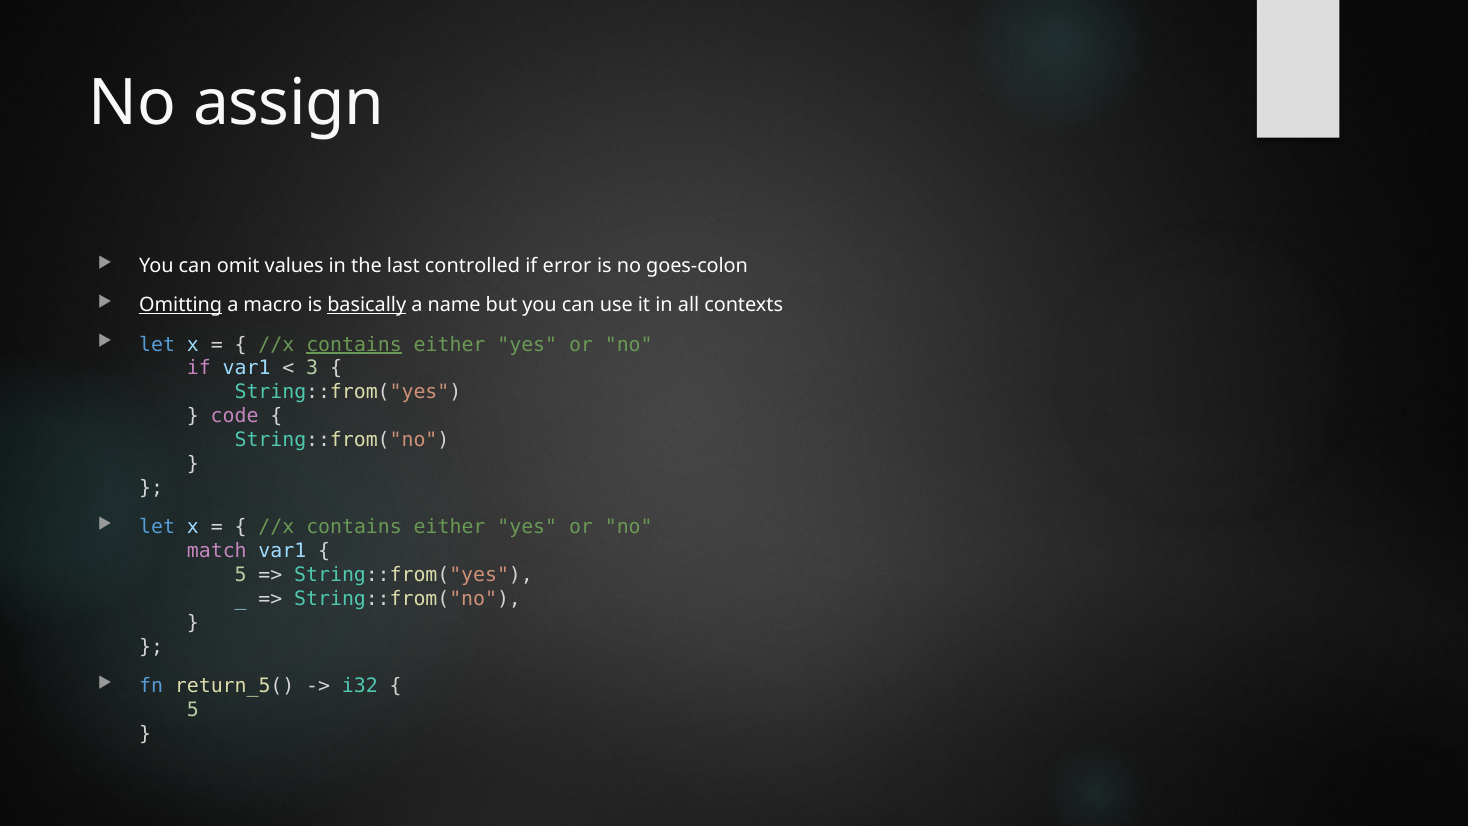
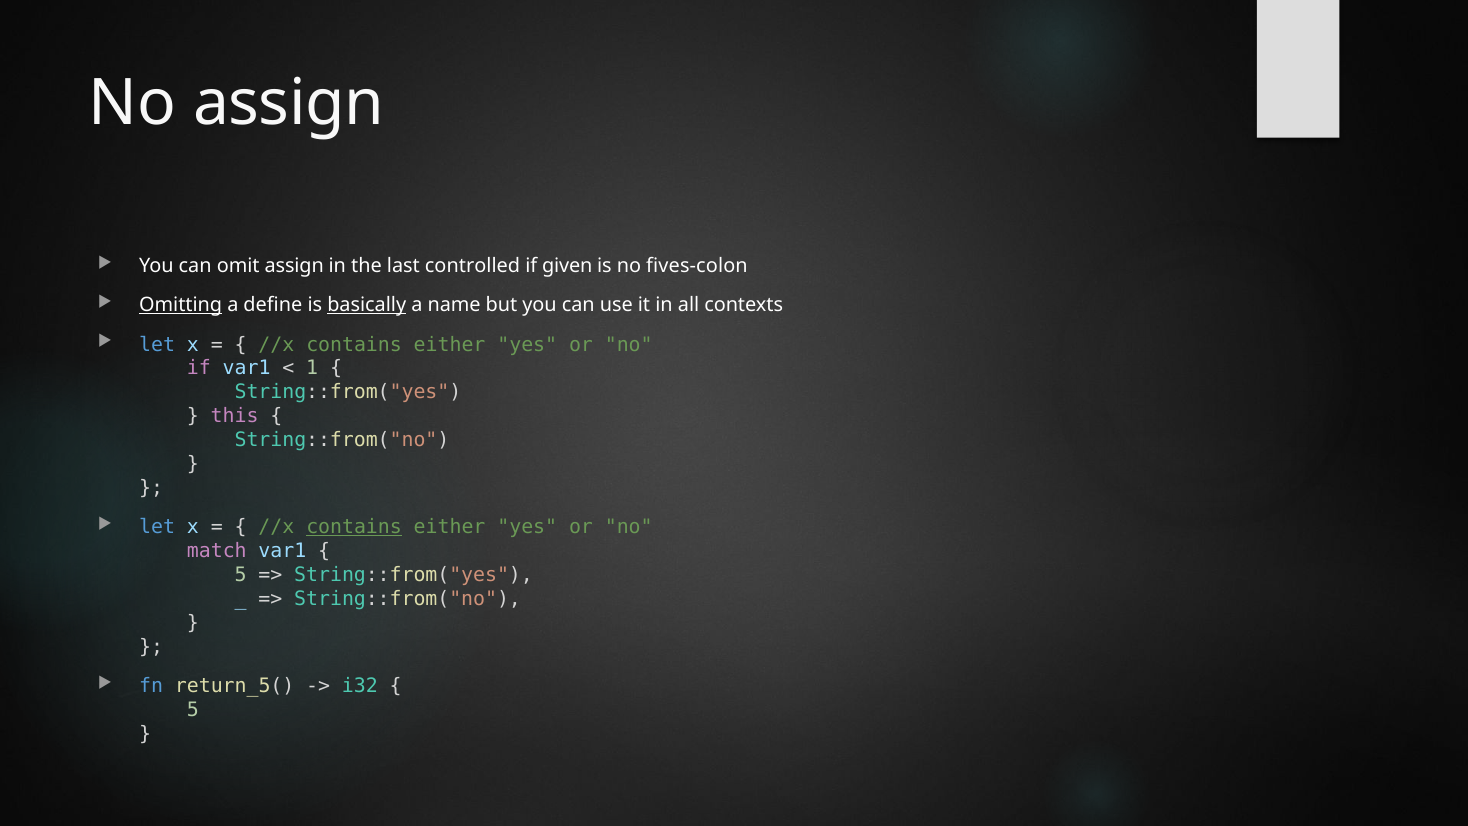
omit values: values -> assign (294, 266)
error: error -> given (567, 266)
goes-colon: goes-colon -> fives-colon (697, 266)
macro: macro -> define (273, 305)
contains underline: present -> none (354, 344)
3: 3 -> 1 (312, 368)
code: code -> this (235, 416)
contains underline: none -> present (354, 527)
